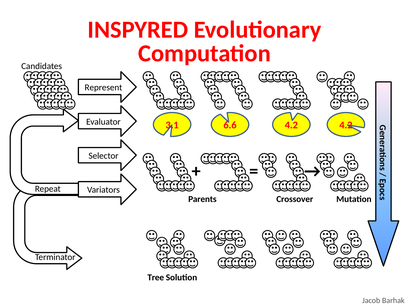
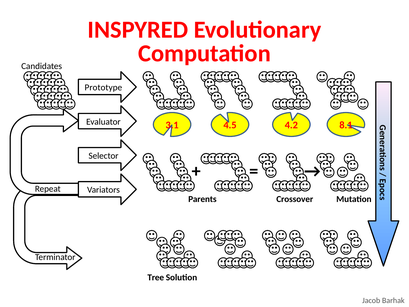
Represent: Represent -> Prototype (103, 88)
6.6: 6.6 -> 4.5 (230, 125)
4.2 4.2: 4.2 -> 8.1 (346, 125)
